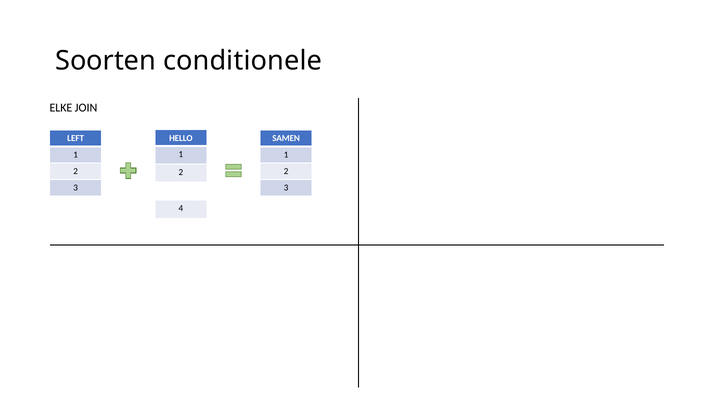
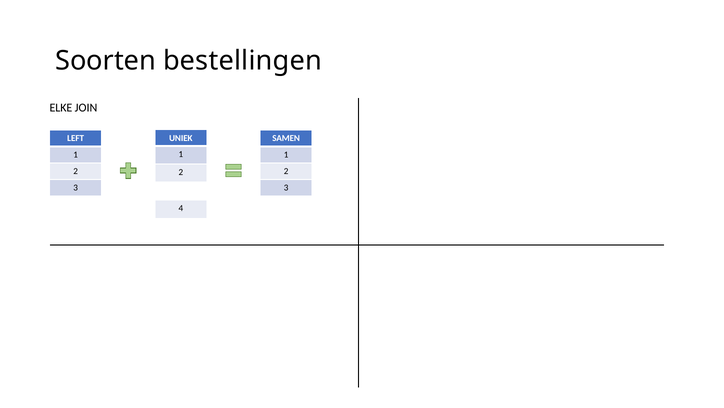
conditionele: conditionele -> bestellingen (242, 61)
HELLO: HELLO -> UNIEK (181, 138)
